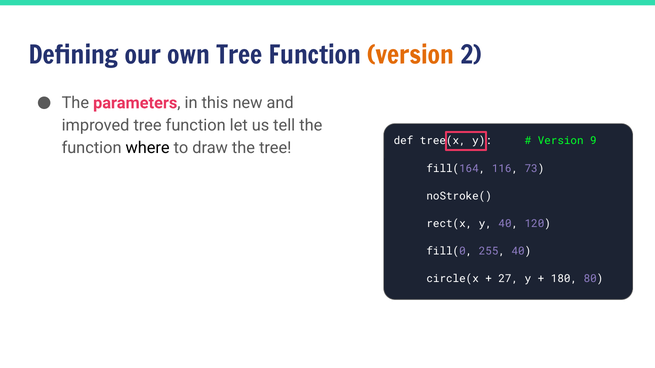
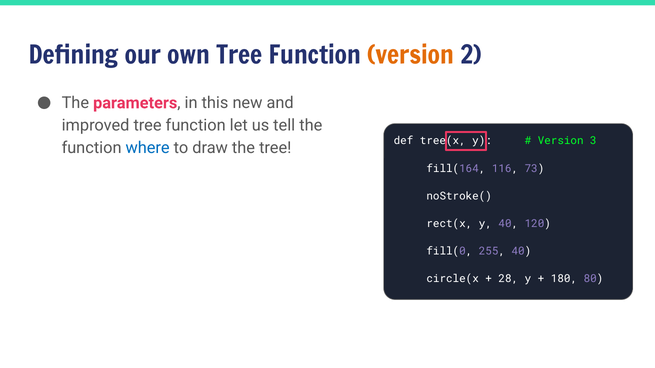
where colour: black -> blue (148, 148)
9: 9 -> 3 (593, 141)
27: 27 -> 28 (508, 279)
